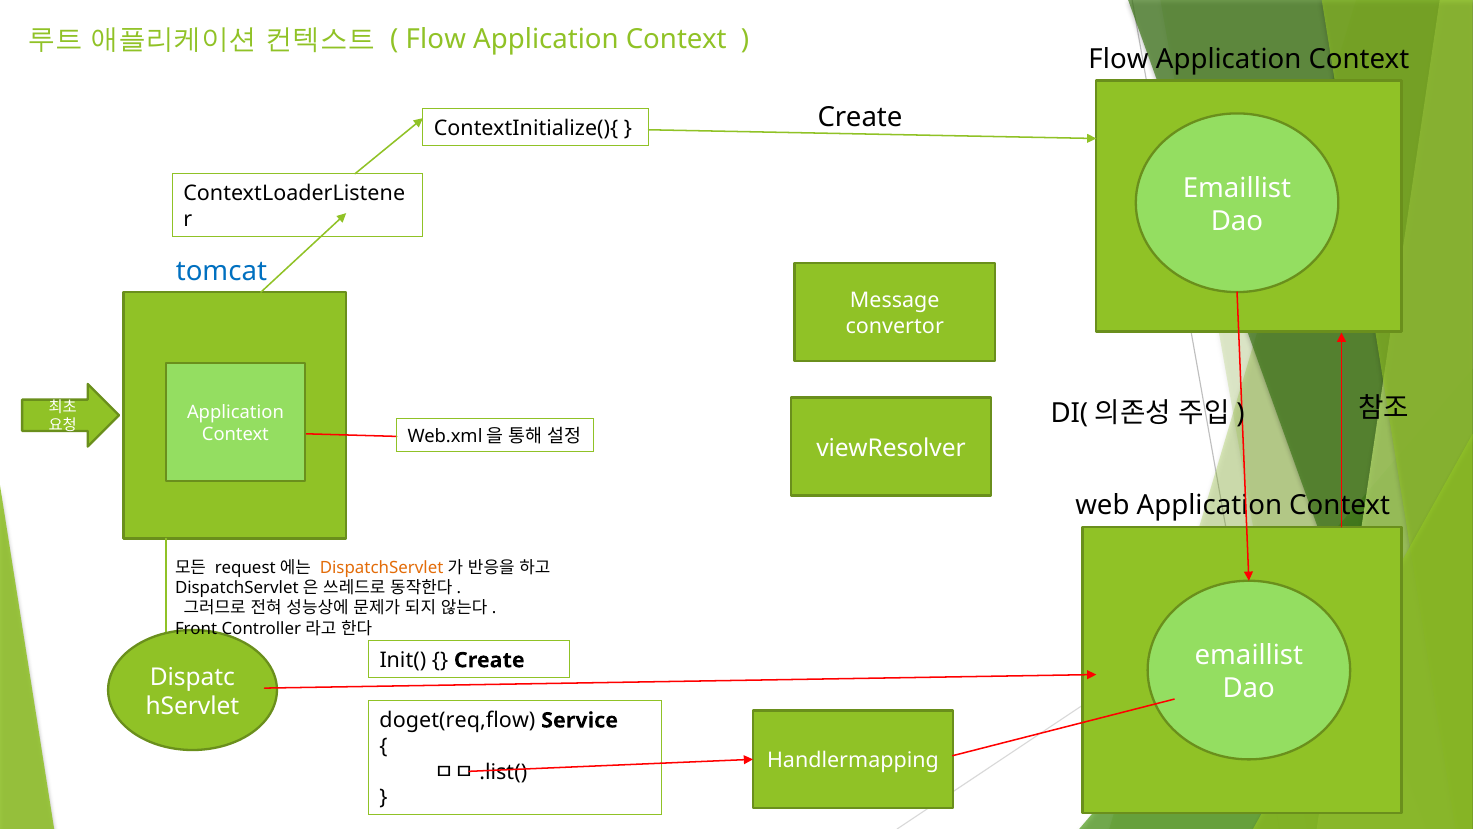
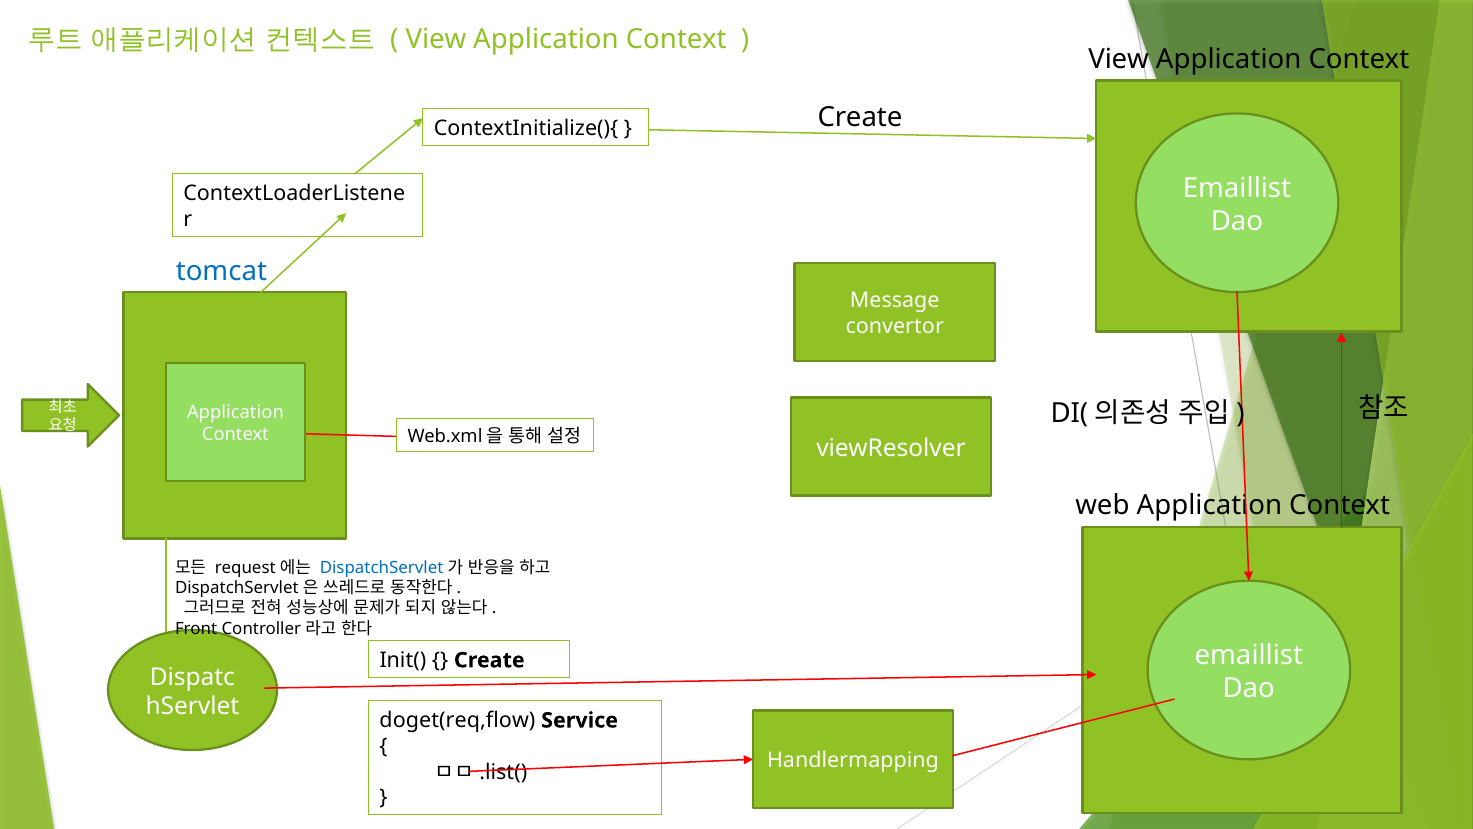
Flow: Flow -> View (436, 39)
Flow: Flow -> View (1119, 60)
DispatchServlet colour: orange -> blue (382, 568)
